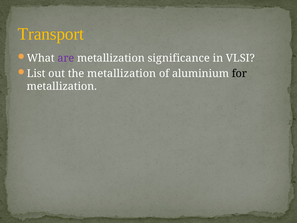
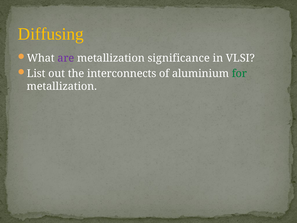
Transport: Transport -> Diffusing (51, 34)
the metallization: metallization -> interconnects (122, 73)
for colour: black -> green (239, 73)
